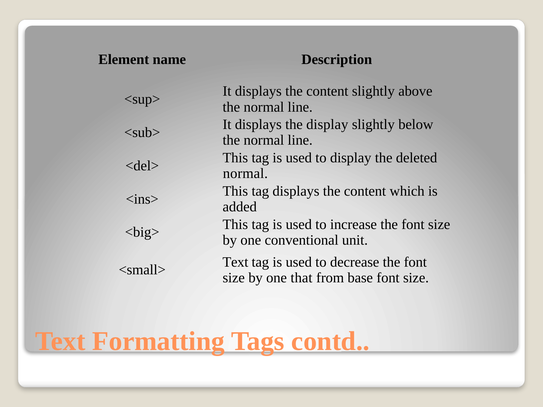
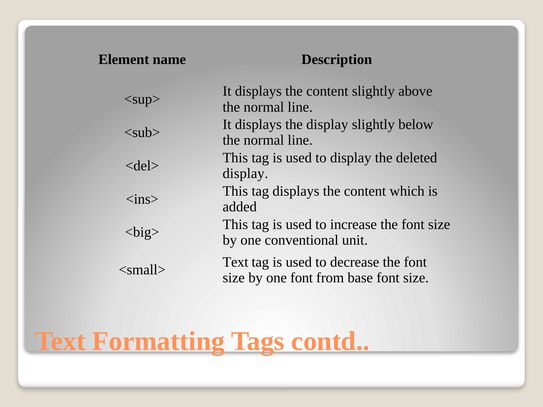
normal: normal -> display (245, 174)
one that: that -> font (302, 278)
